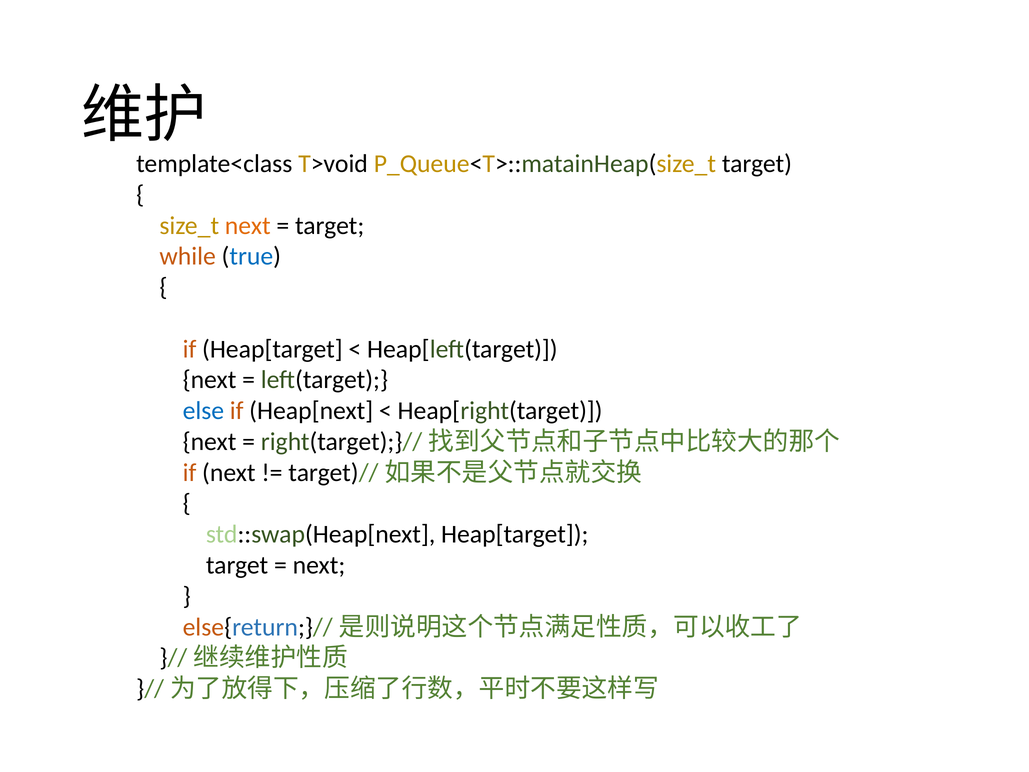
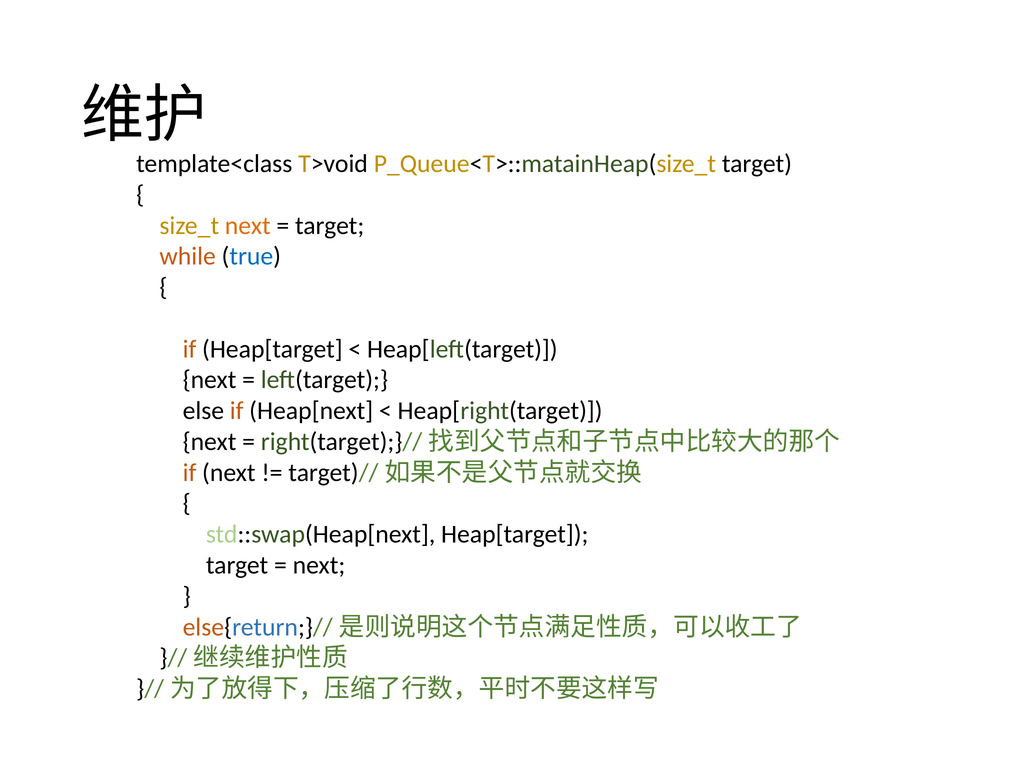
else colour: blue -> black (203, 411)
